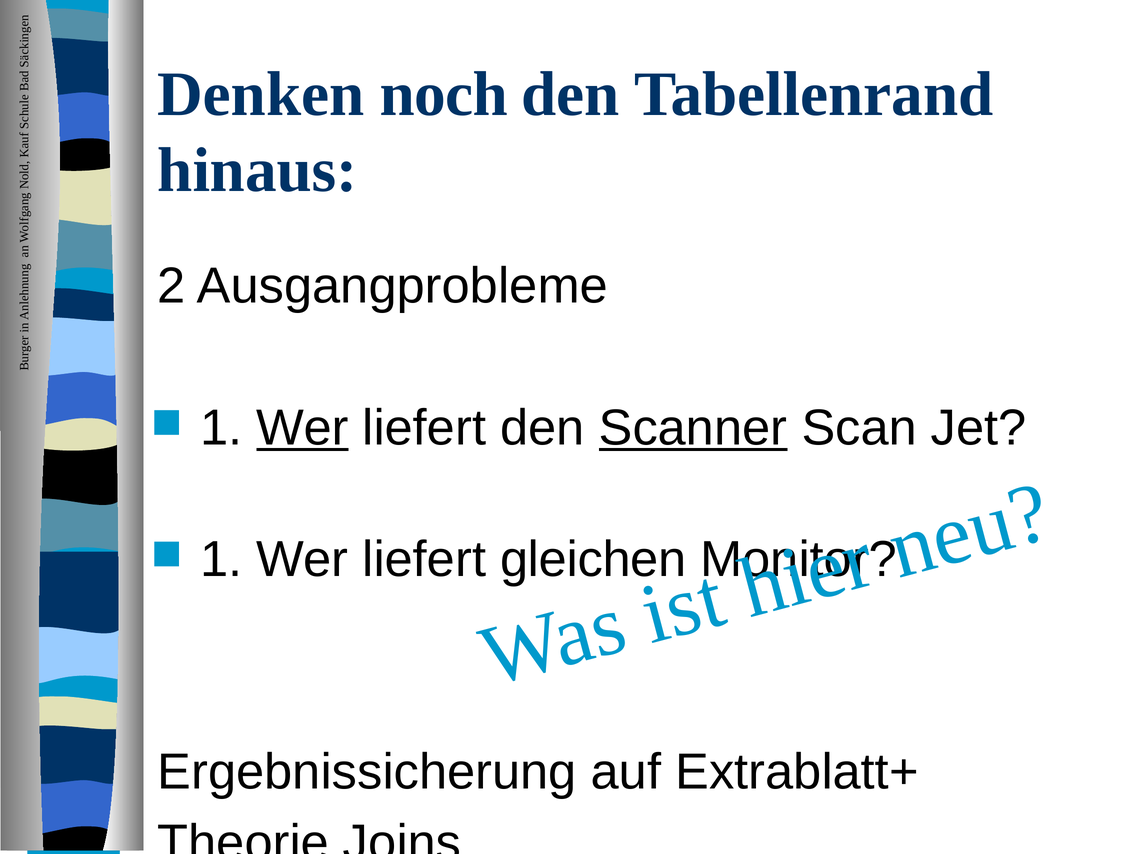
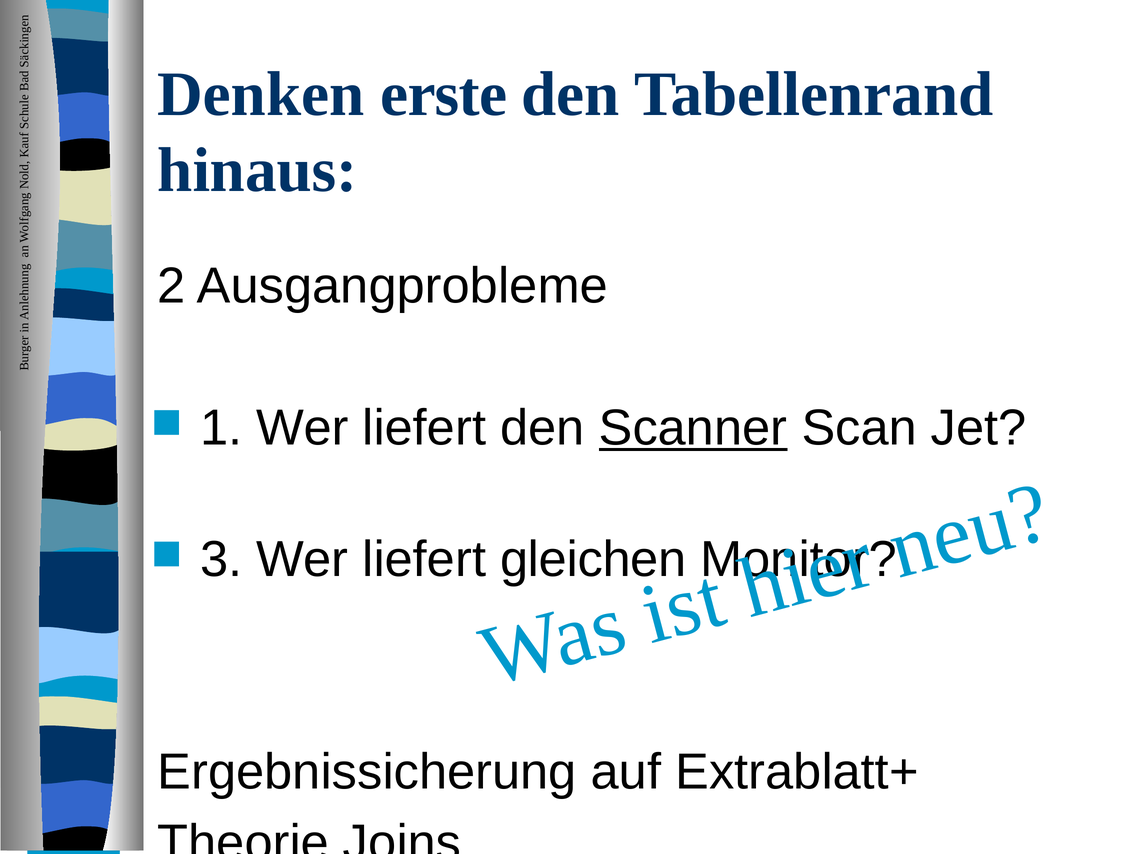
noch: noch -> erste (444, 95)
Wer underline: present -> none (302, 428)
1: 1 -> 3 (221, 560)
